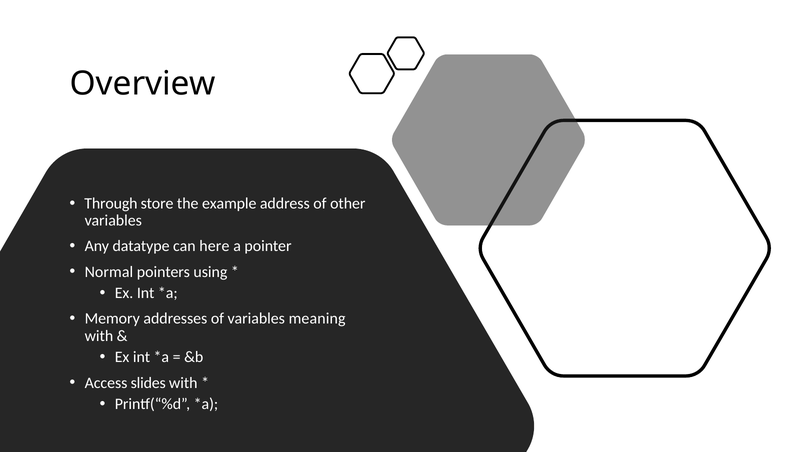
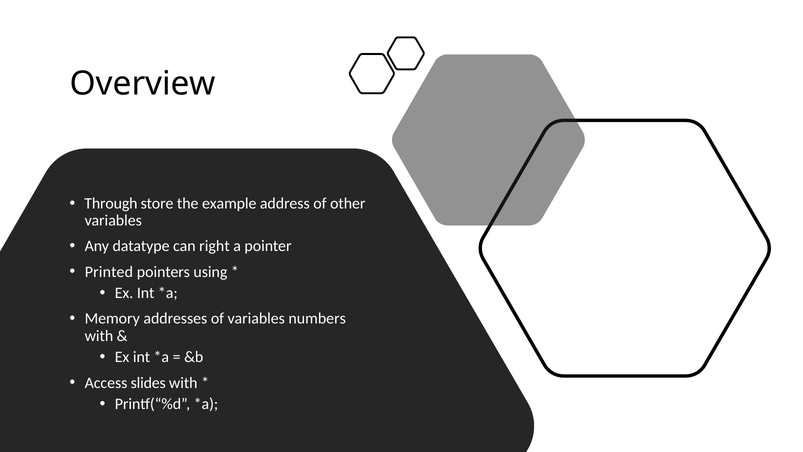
here: here -> right (214, 246)
Normal: Normal -> Printed (109, 272)
meaning: meaning -> numbers (317, 318)
